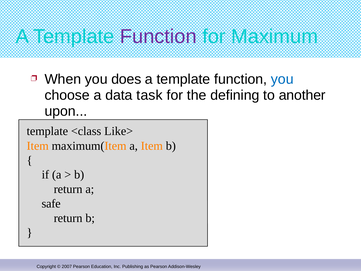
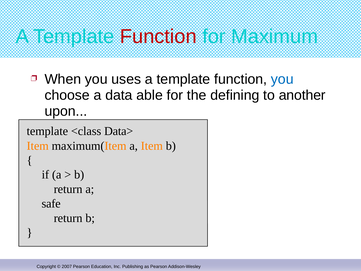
Function colour: purple -> red (158, 36)
does: does -> uses (126, 79)
task: task -> able (150, 95)
Like>: Like> -> Data> (119, 131)
